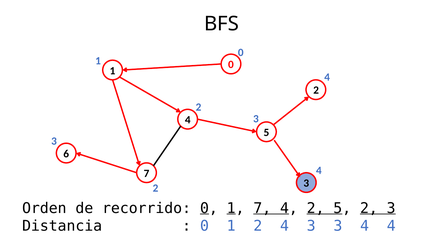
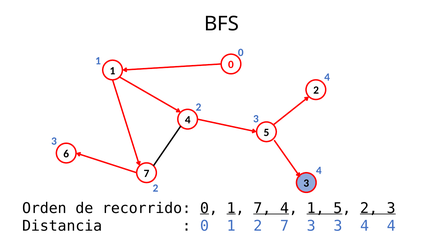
4 2: 2 -> 1 (316, 209)
2 4: 4 -> 7 (285, 226)
